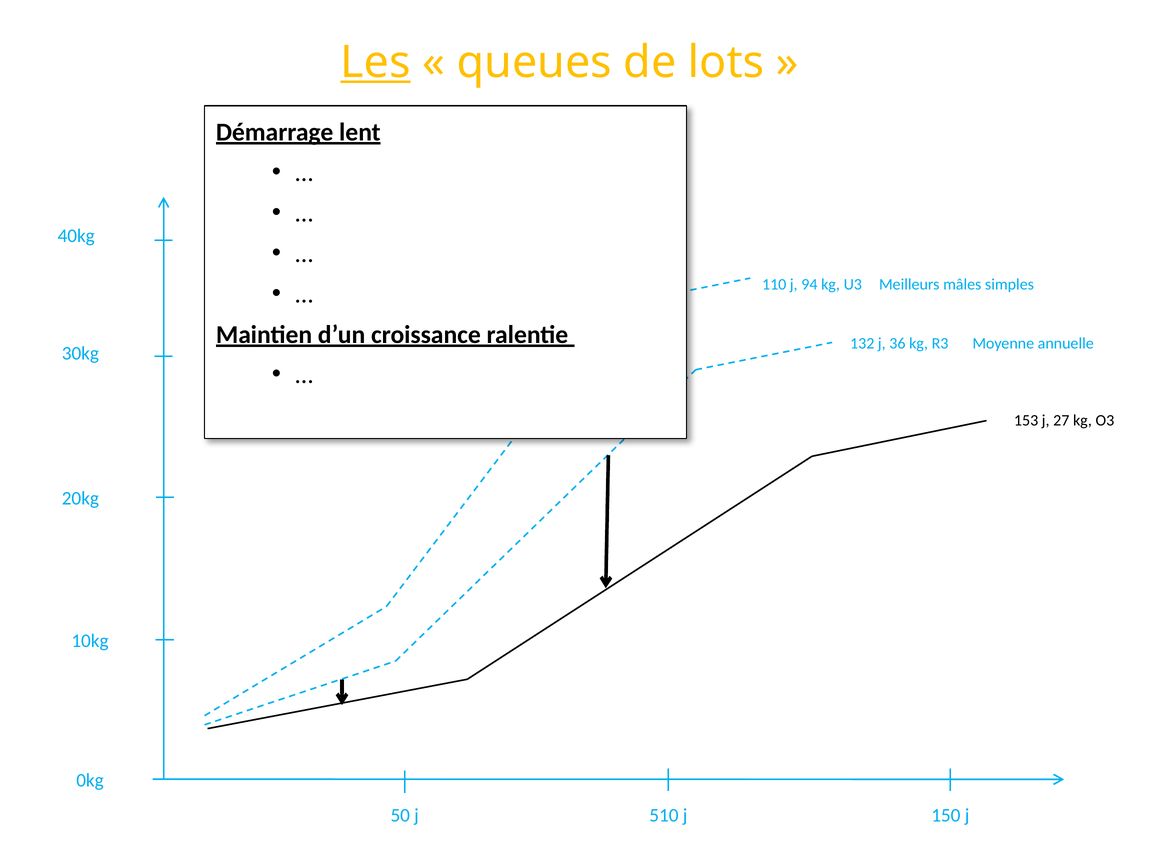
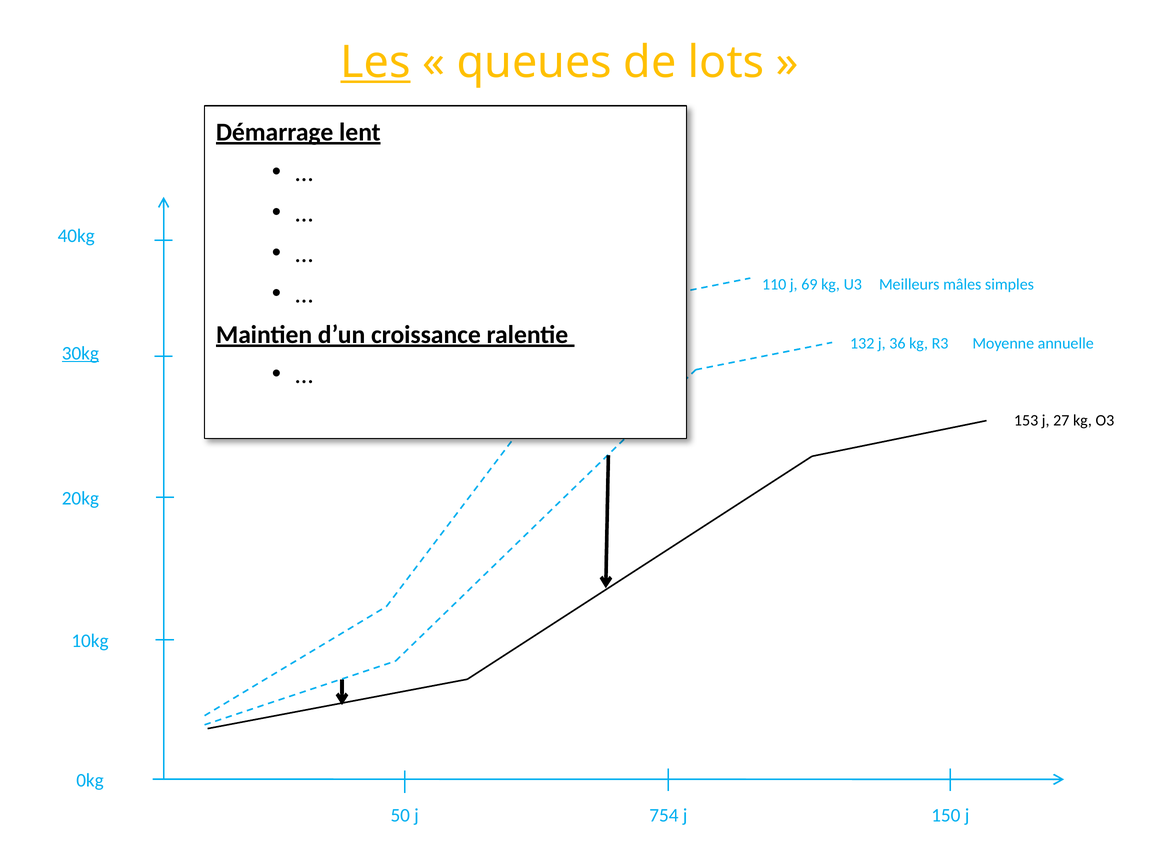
94: 94 -> 69 (809, 284)
30kg underline: none -> present (80, 353)
510: 510 -> 754 (664, 815)
